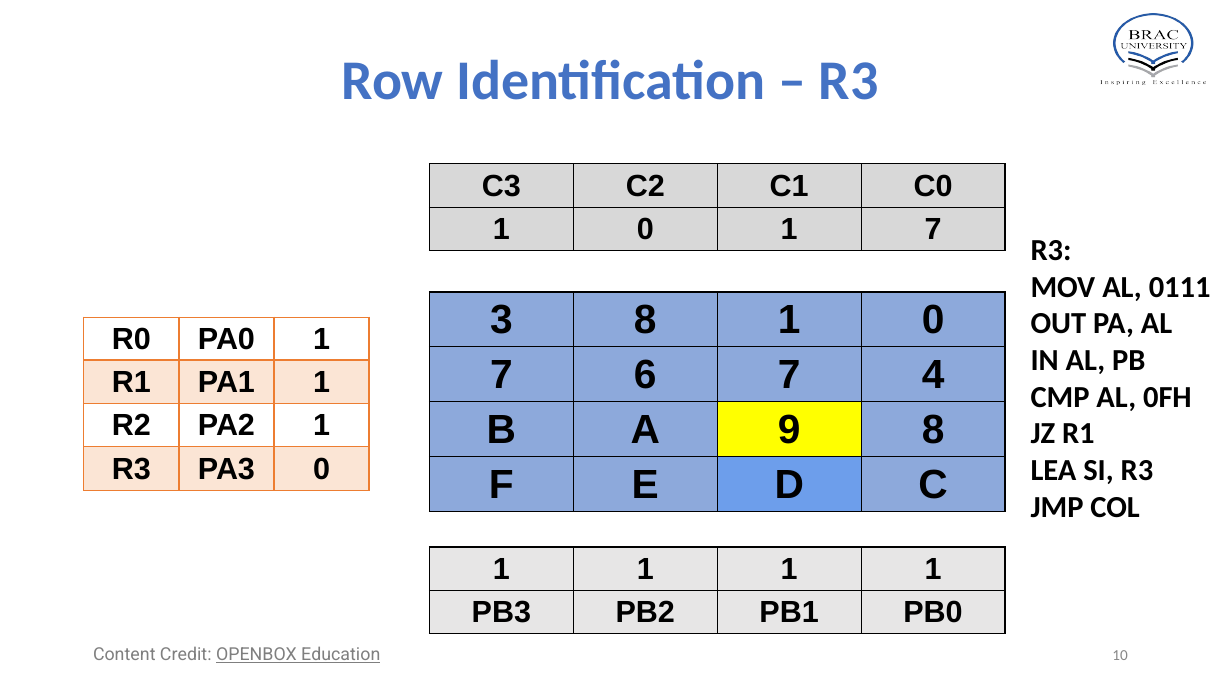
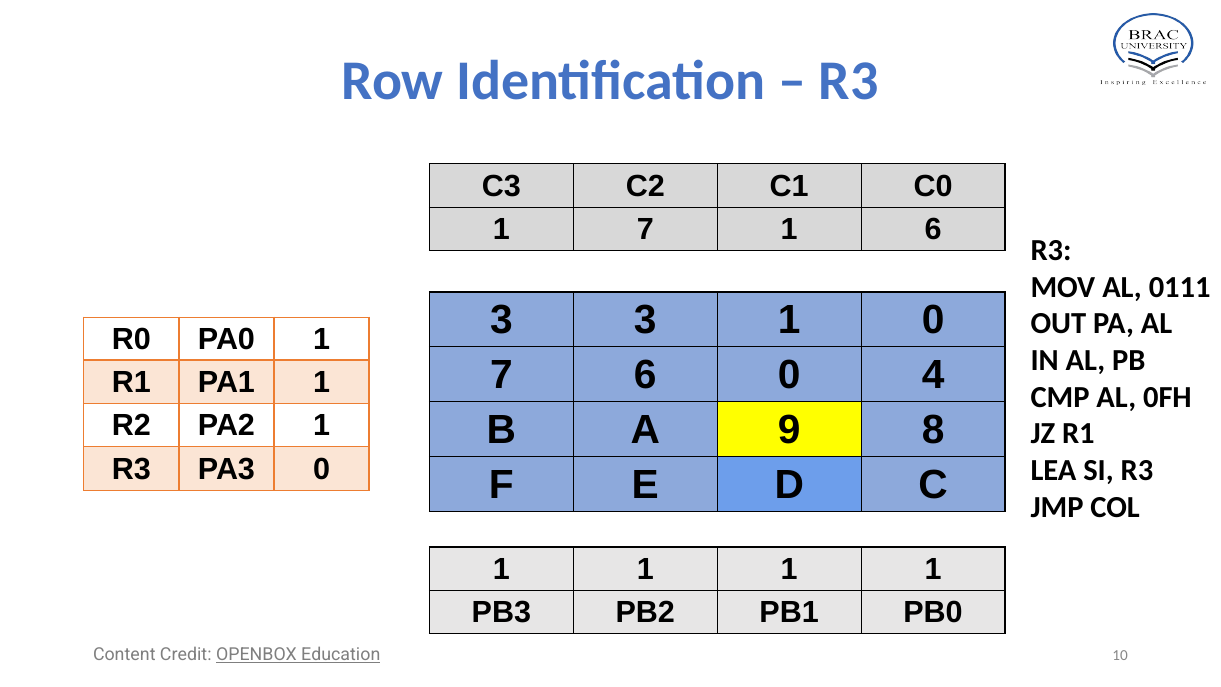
0: 0 -> 7 (645, 229)
1 7: 7 -> 6 (933, 229)
3 8: 8 -> 3 (645, 320)
6 7: 7 -> 0 (789, 375)
